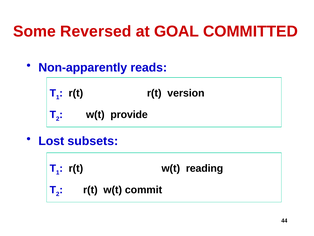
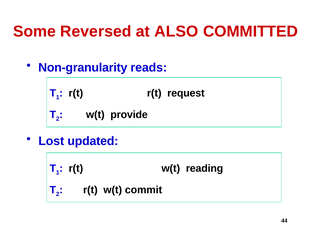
GOAL: GOAL -> ALSO (176, 31)
Non-apparently: Non-apparently -> Non-granularity (83, 67)
version: version -> request (186, 93)
subsets: subsets -> updated (93, 141)
